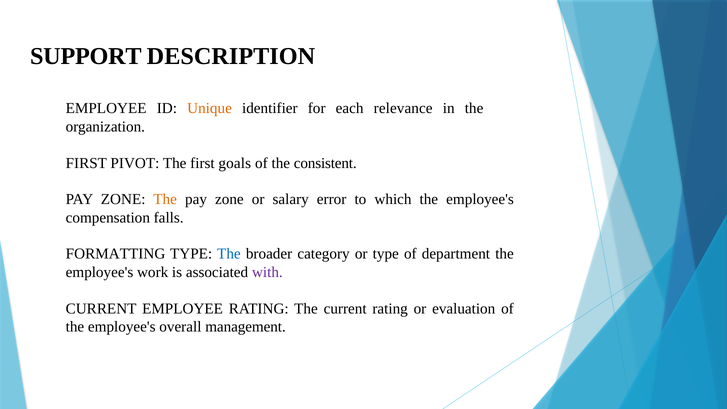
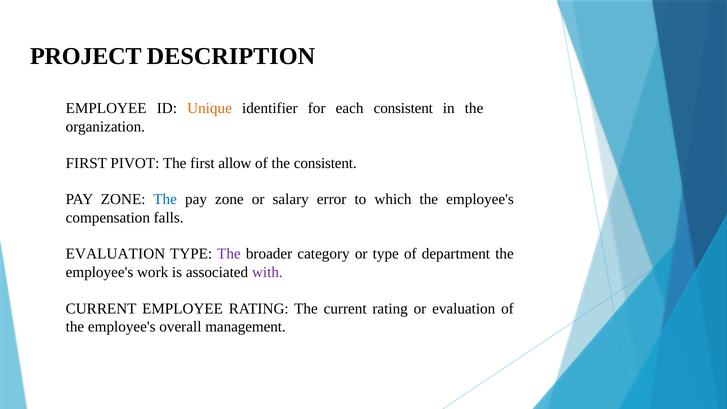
SUPPORT: SUPPORT -> PROJECT (86, 56)
each relevance: relevance -> consistent (403, 108)
goals: goals -> allow (235, 163)
The colour: orange -> blue (165, 199)
FORMATTING: FORMATTING -> EVALUATION (115, 254)
The colour: blue -> purple (229, 254)
